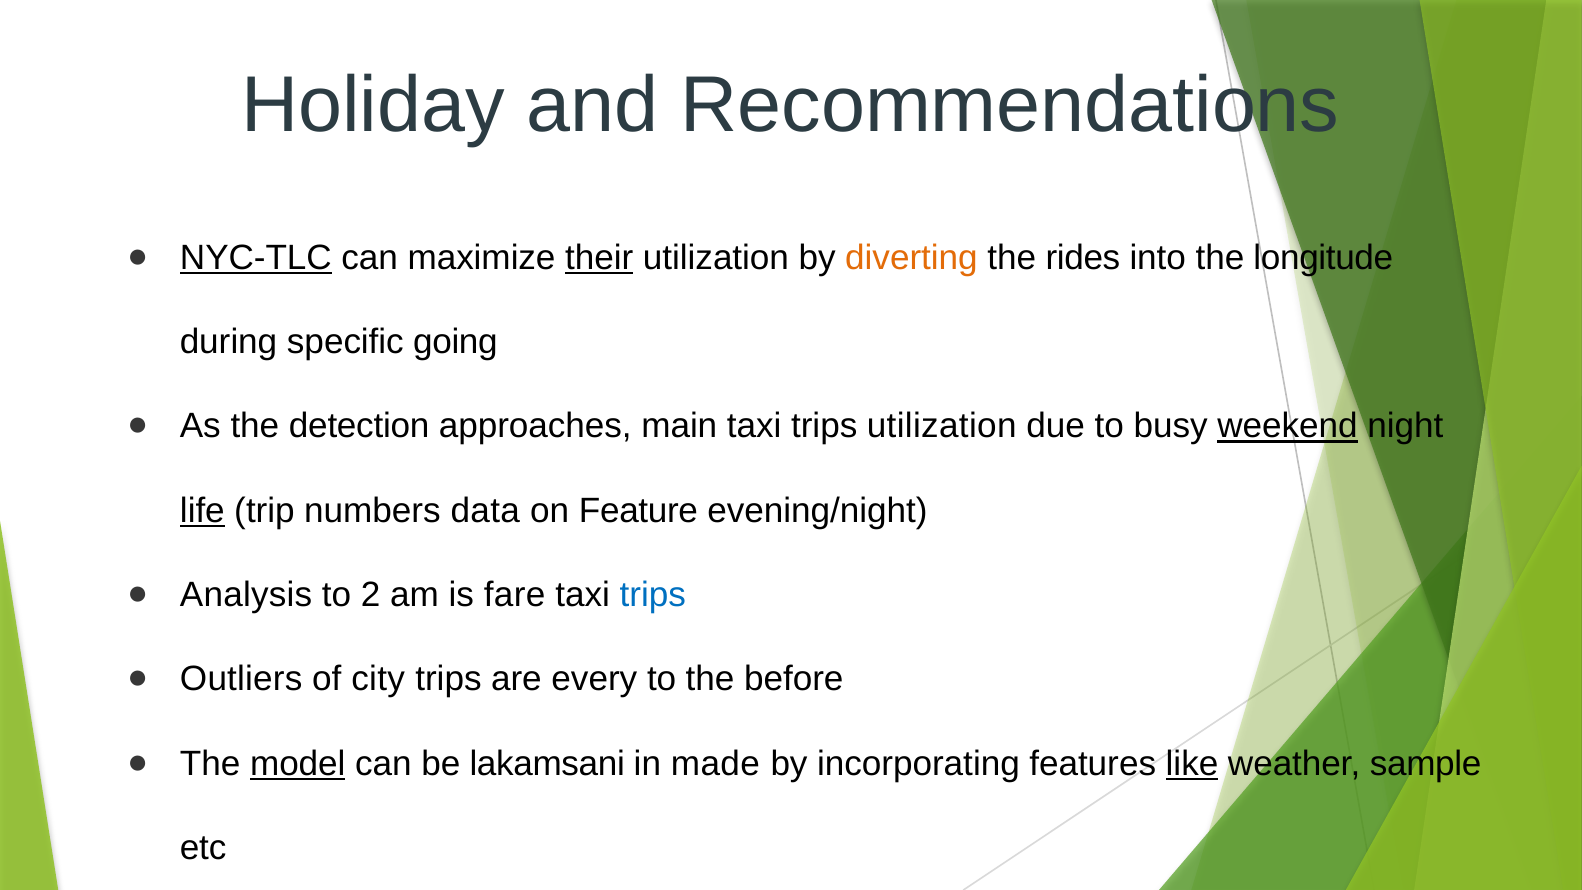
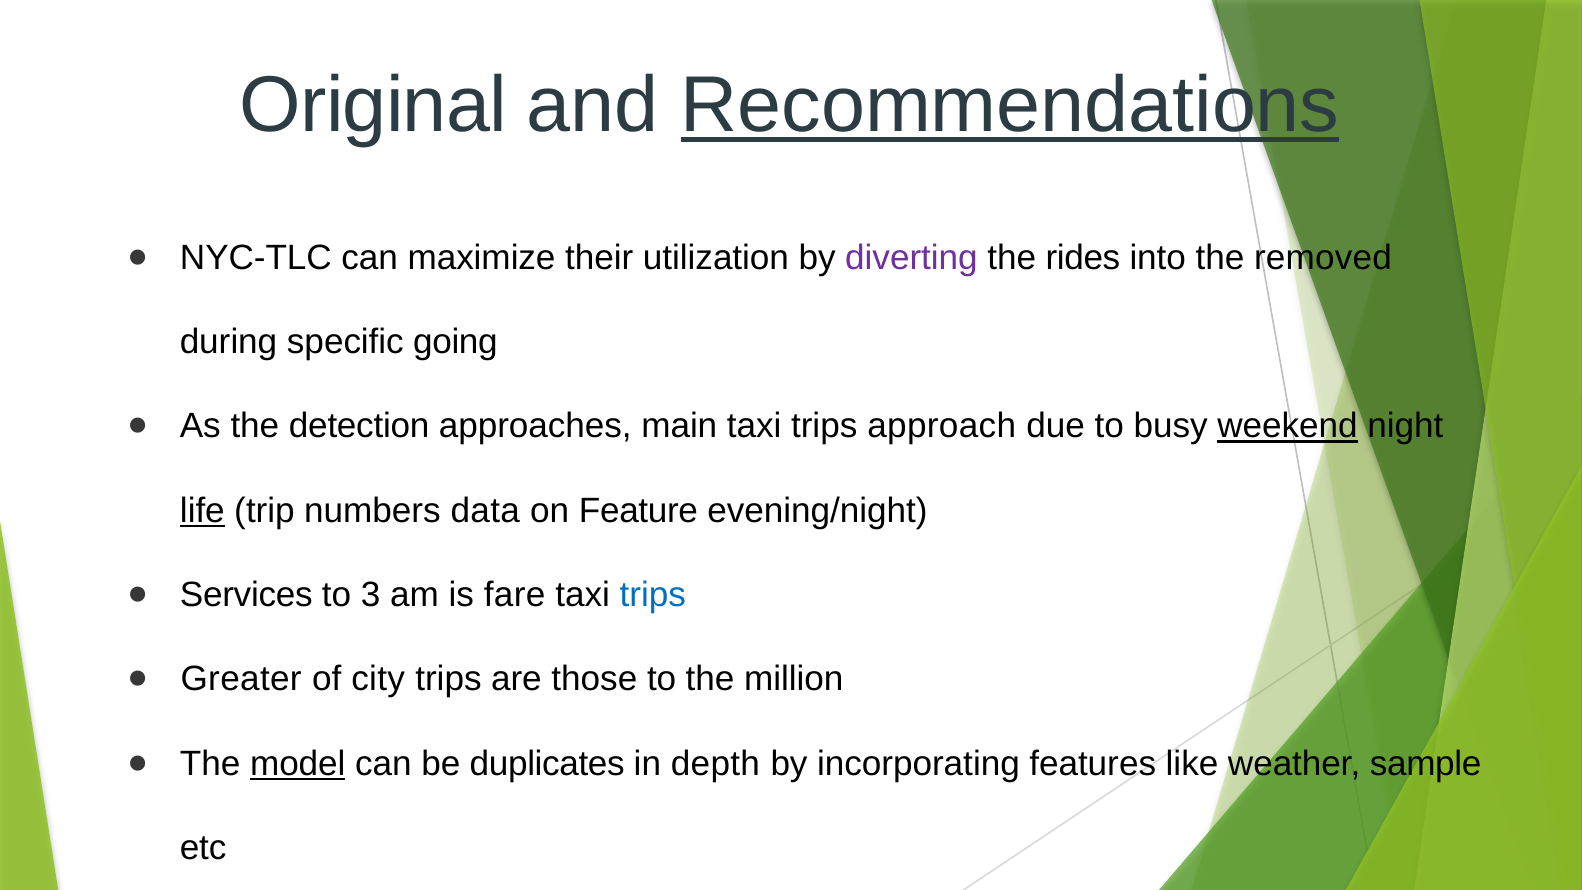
Holiday: Holiday -> Original (373, 106)
Recommendations underline: none -> present (1010, 106)
NYC-TLC underline: present -> none (256, 258)
their underline: present -> none (599, 258)
diverting colour: orange -> purple (911, 258)
longitude: longitude -> removed (1323, 258)
trips utilization: utilization -> approach (942, 426)
Analysis: Analysis -> Services (246, 595)
2: 2 -> 3 (371, 595)
Outliers: Outliers -> Greater (241, 679)
every: every -> those (594, 679)
before: before -> million (794, 679)
lakamsani: lakamsani -> duplicates (547, 764)
made: made -> depth (715, 764)
like underline: present -> none (1192, 764)
